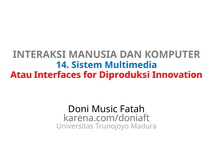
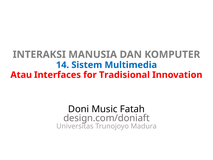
Diproduksi: Diproduksi -> Tradisional (124, 75)
karena.com/doniaft: karena.com/doniaft -> design.com/doniaft (106, 118)
